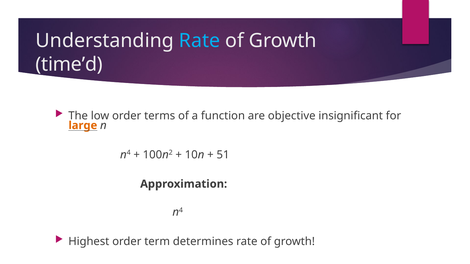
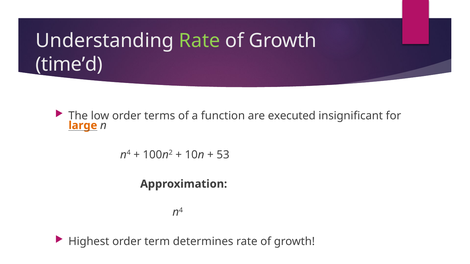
Rate colour: light blue -> light green (200, 41)
objective: objective -> executed (292, 116)
51: 51 -> 53 (223, 155)
